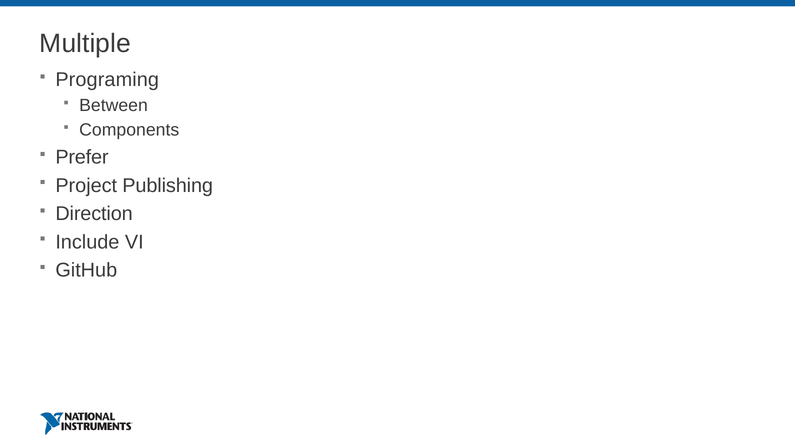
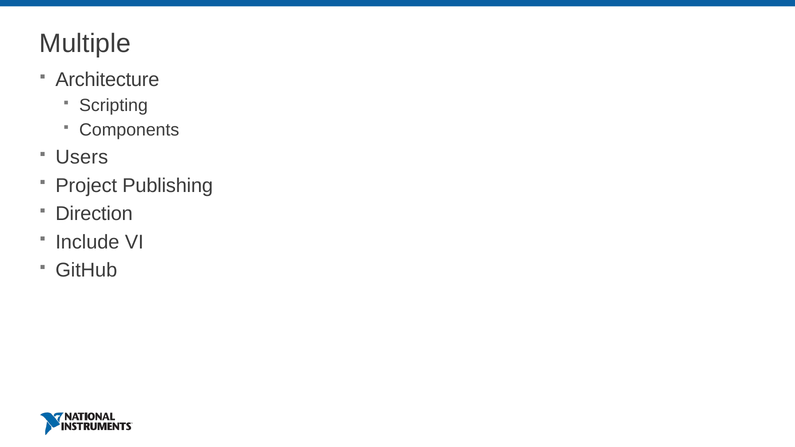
Programing: Programing -> Architecture (107, 80)
Between: Between -> Scripting (114, 105)
Prefer: Prefer -> Users (82, 157)
